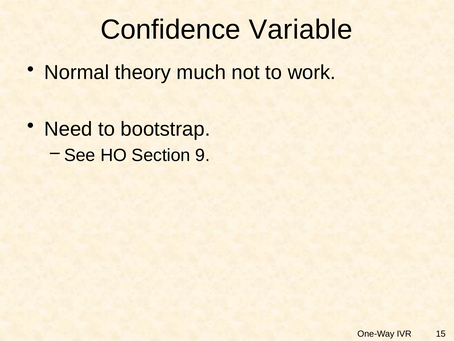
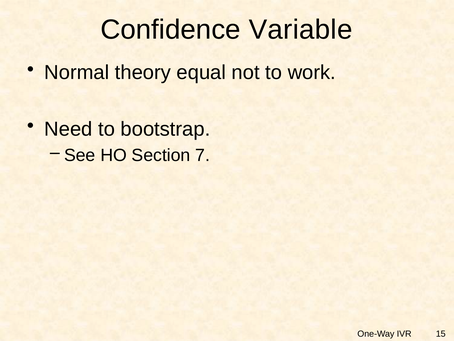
much: much -> equal (201, 73)
9: 9 -> 7 (203, 155)
